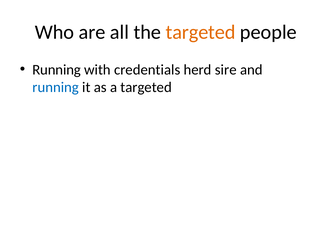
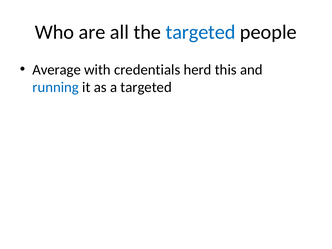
targeted colour: orange -> blue (201, 32)
Running: Running -> Average (57, 70)
sire: sire -> this (226, 70)
